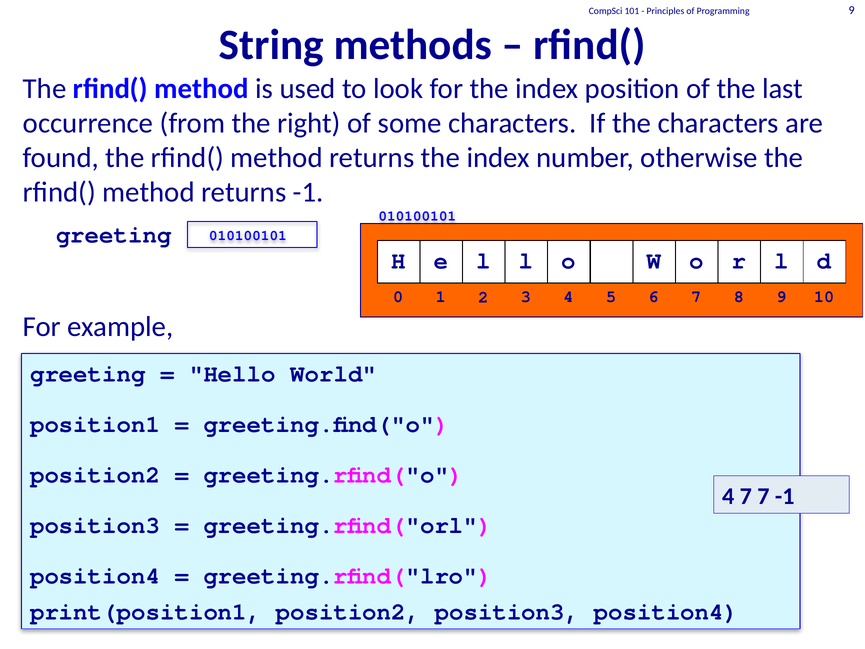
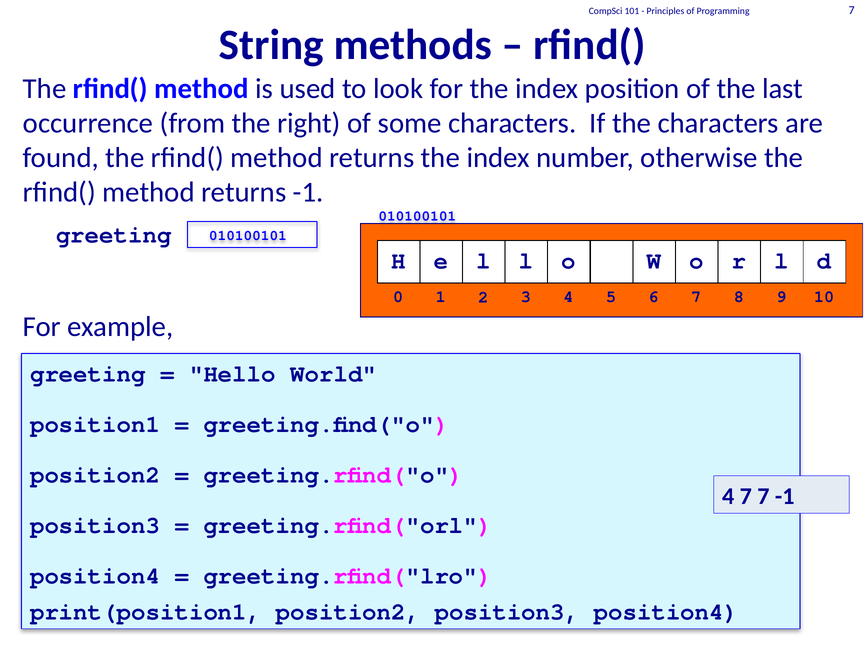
Programming 9: 9 -> 7 (852, 10)
